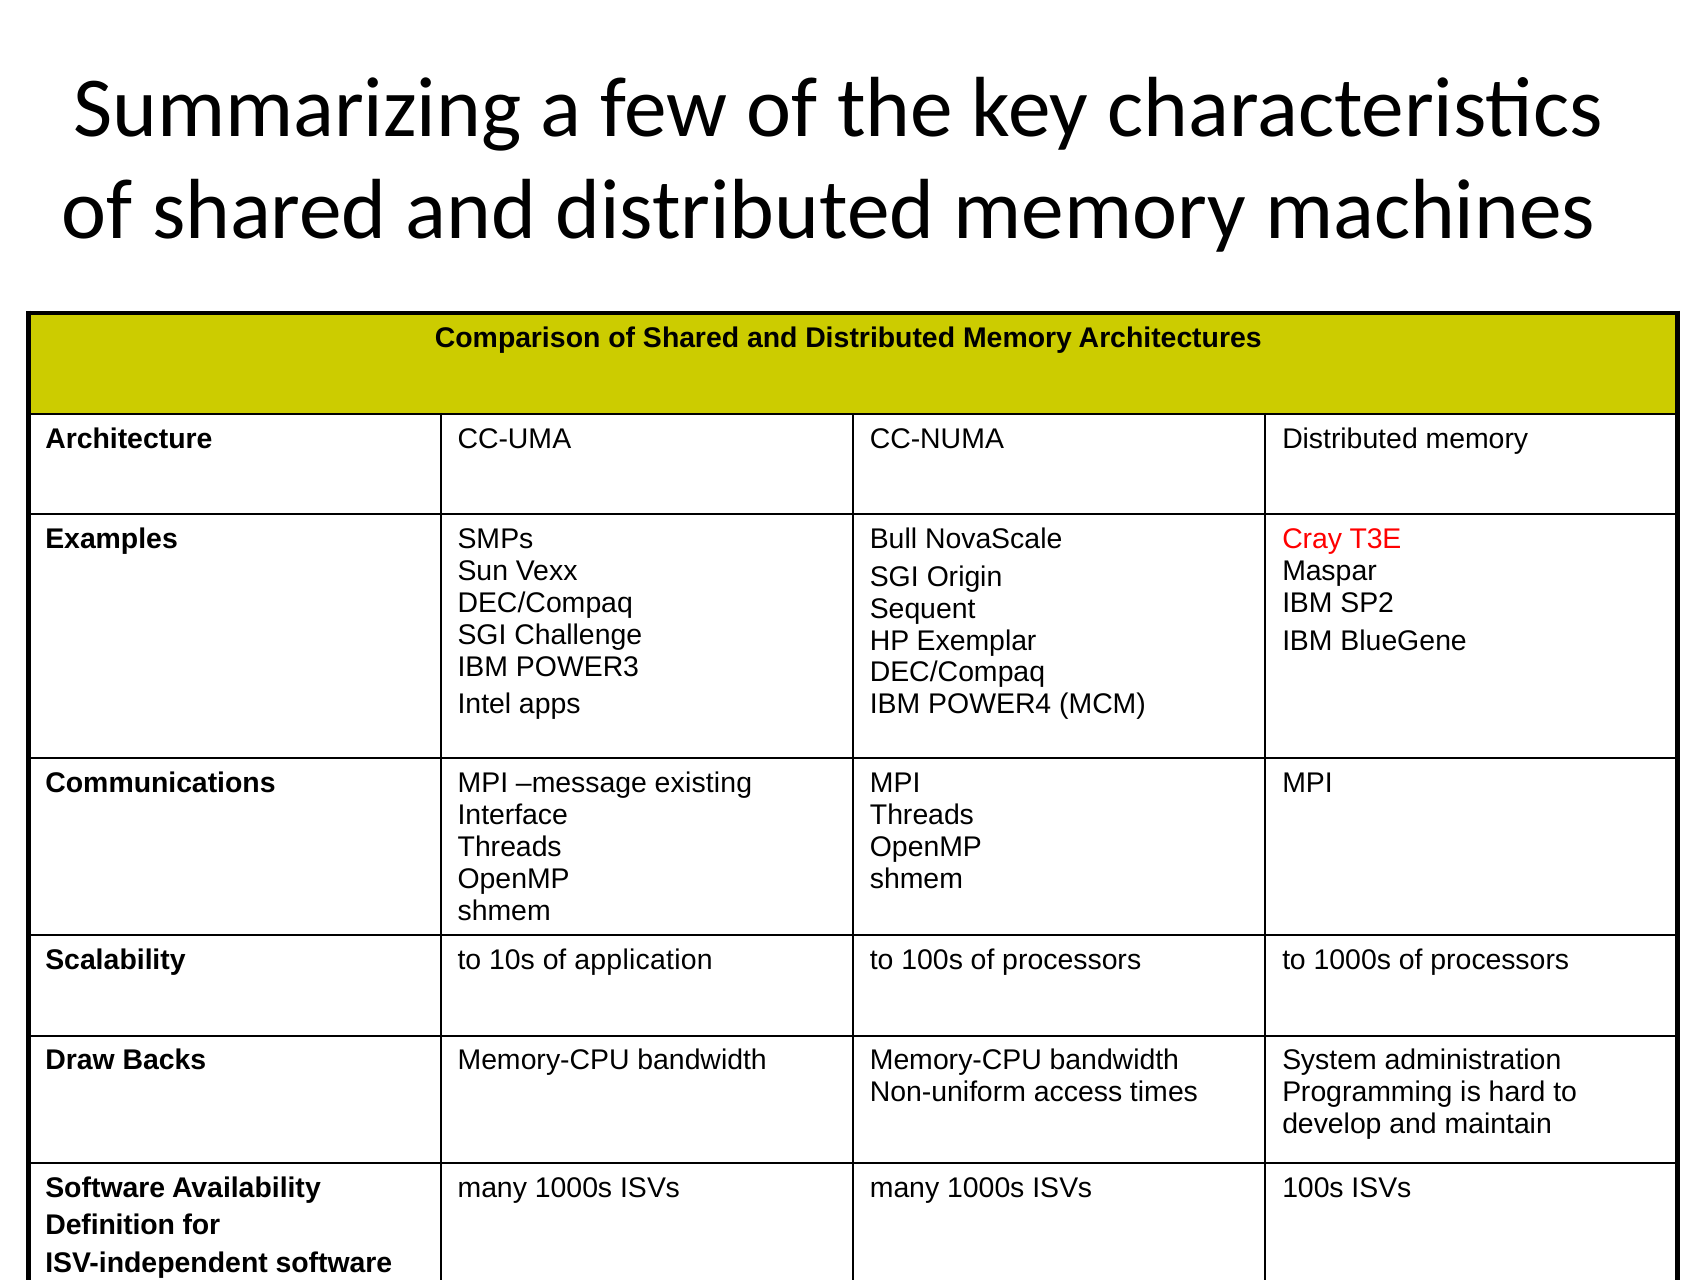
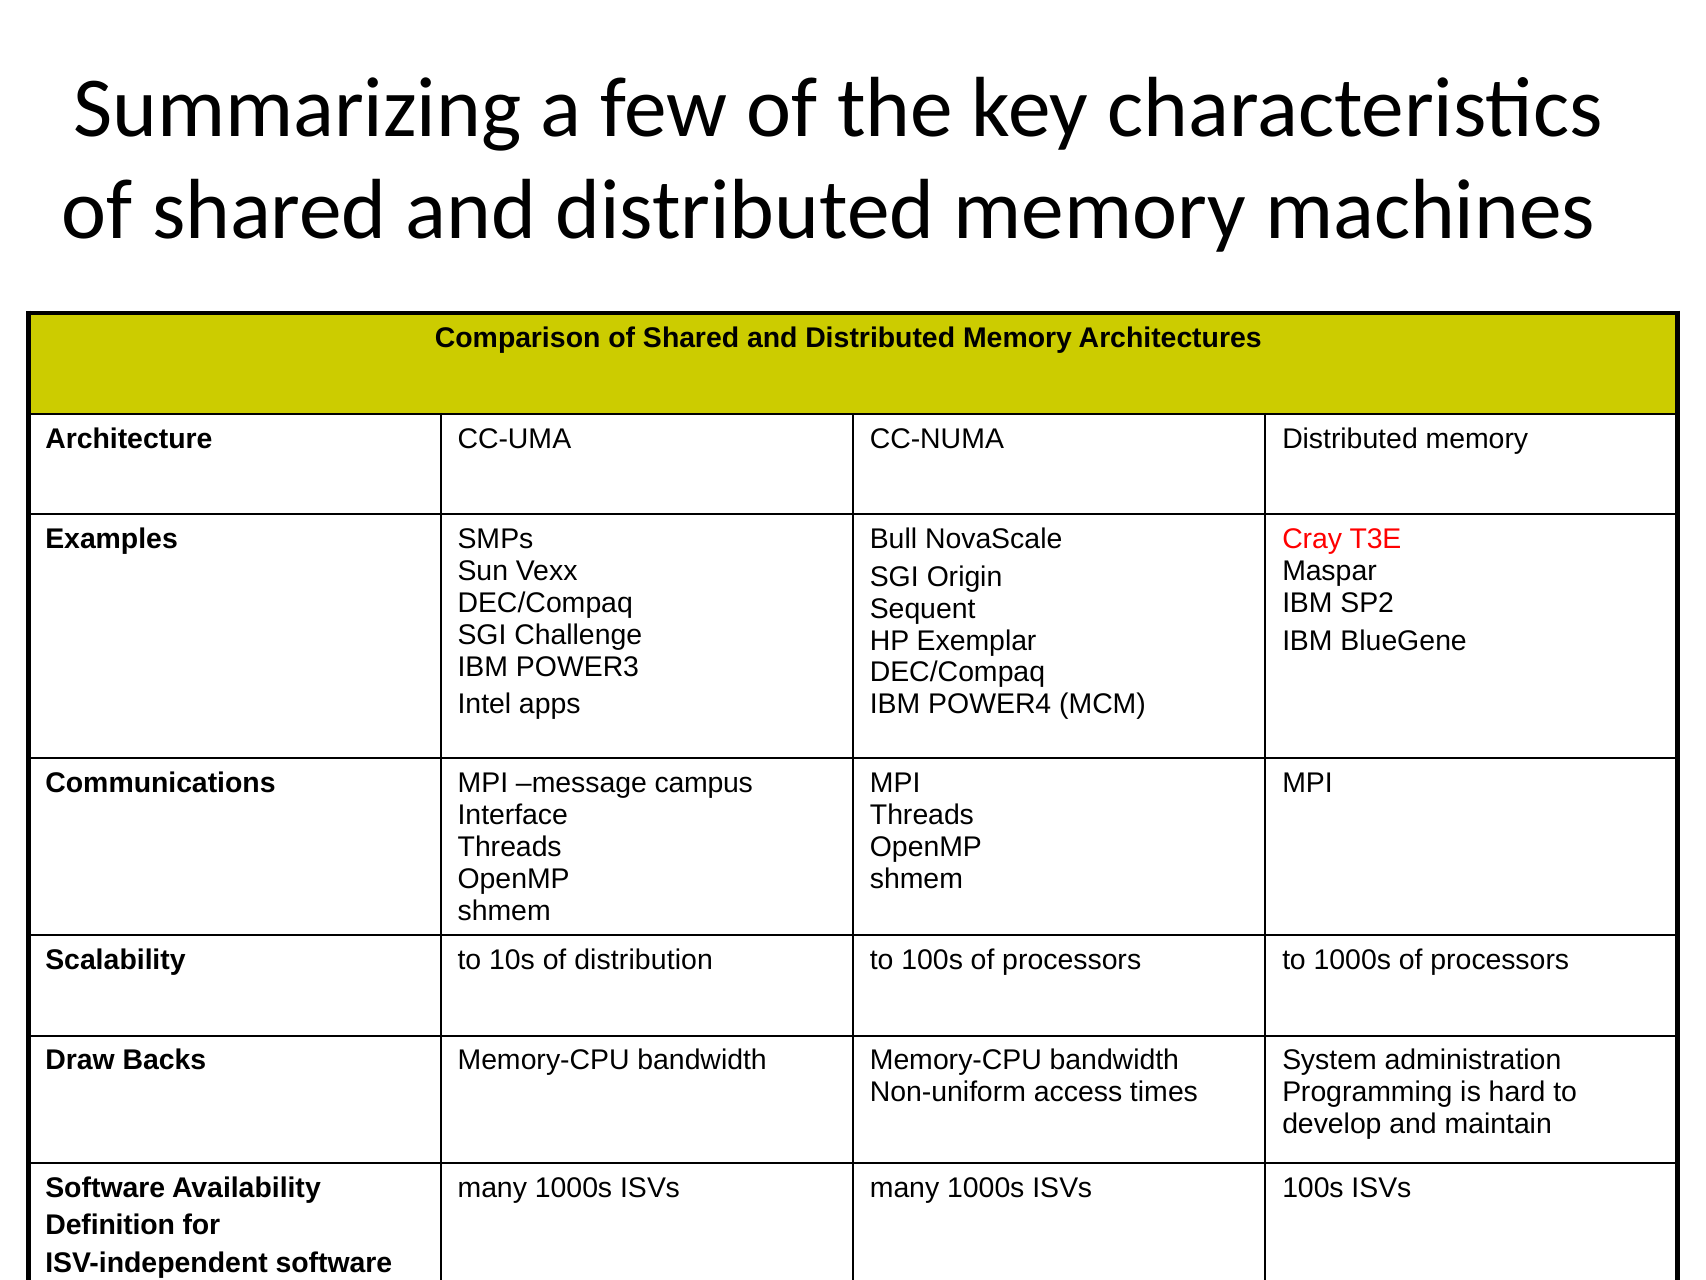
existing: existing -> campus (704, 783)
application: application -> distribution (644, 959)
